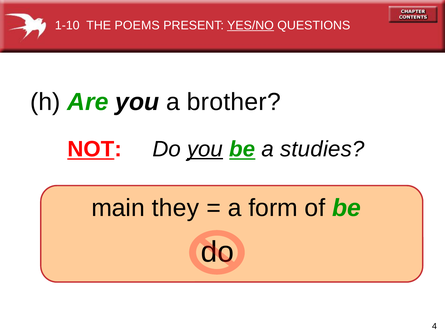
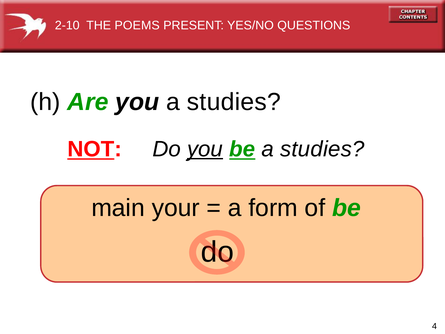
1-10: 1-10 -> 2-10 (67, 25)
YES/NO underline: present -> none (250, 25)
you a brother: brother -> studies (234, 102)
they: they -> your (176, 208)
